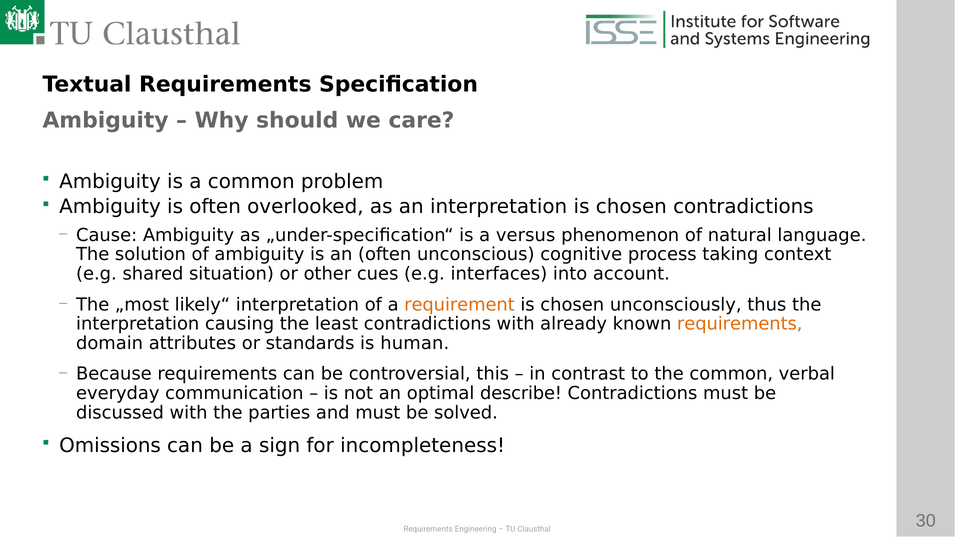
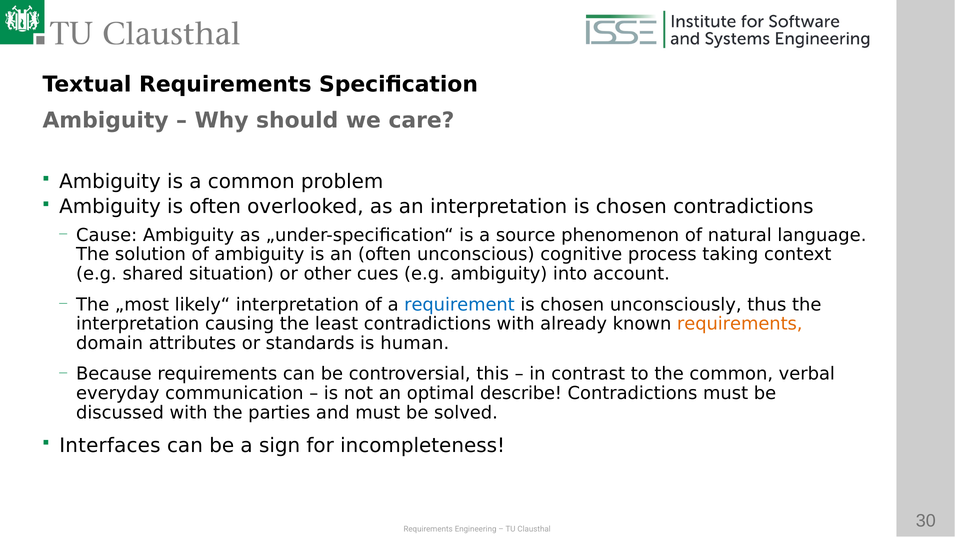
versus: versus -> source (526, 235)
e.g interfaces: interfaces -> ambiguity (499, 274)
requirement colour: orange -> blue (459, 305)
Omissions: Omissions -> Interfaces (110, 446)
